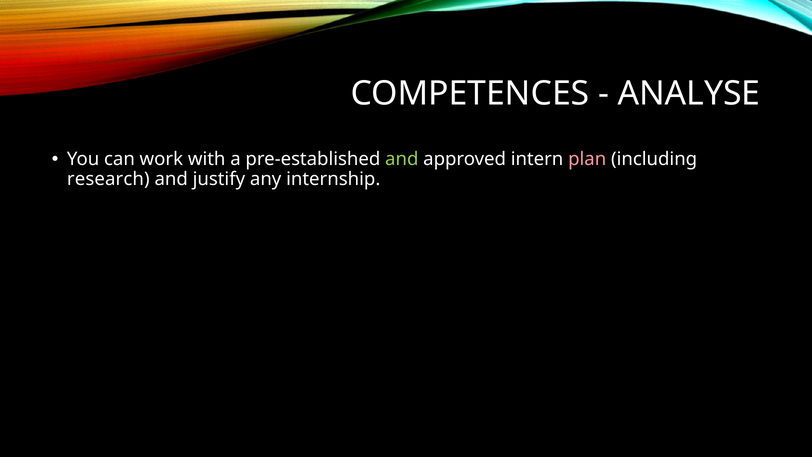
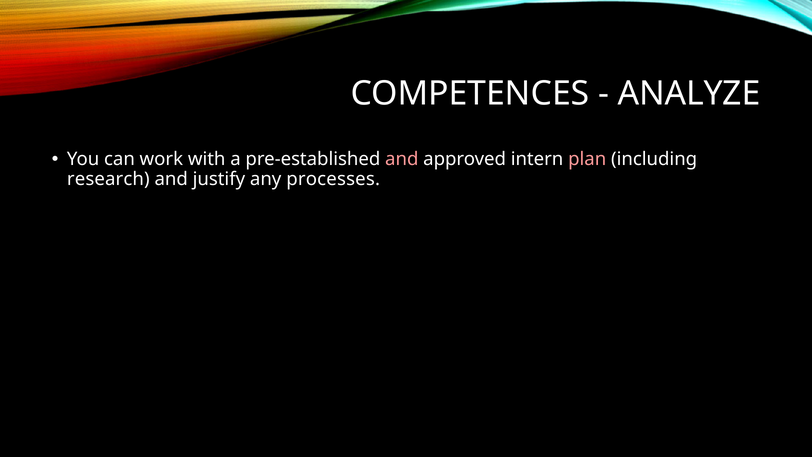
ANALYSE: ANALYSE -> ANALYZE (689, 94)
and colour: light green -> pink (402, 159)
internship: internship -> processes (333, 179)
